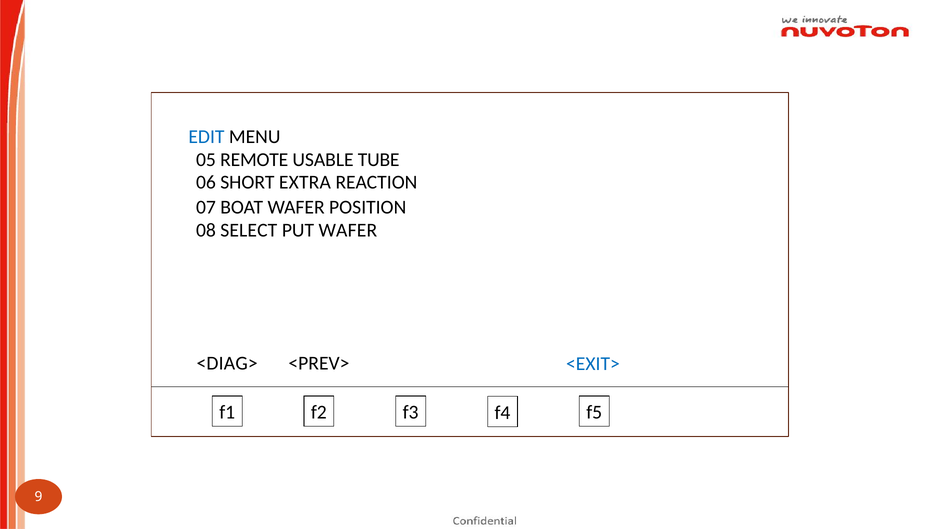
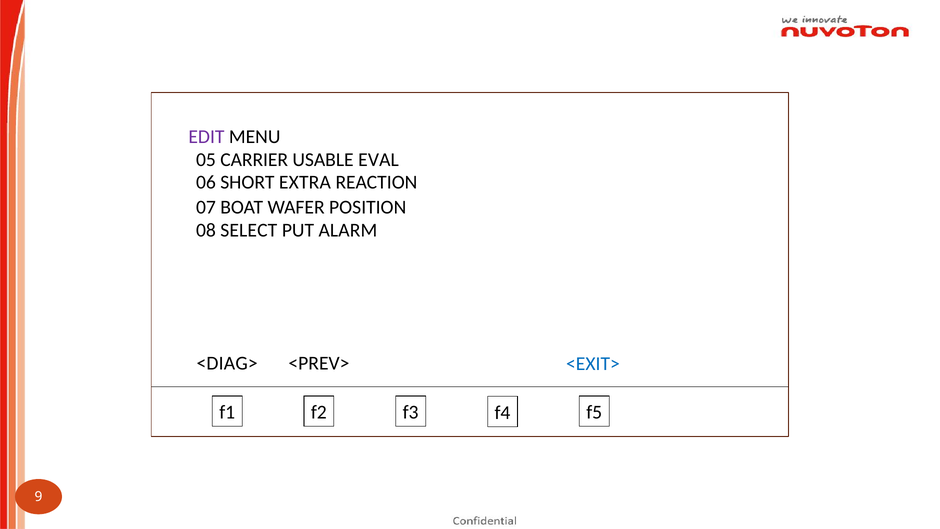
EDIT colour: blue -> purple (206, 137)
REMOTE: REMOTE -> CARRIER (254, 160)
TUBE: TUBE -> EVAL (379, 160)
PUT WAFER: WAFER -> ALARM (348, 230)
